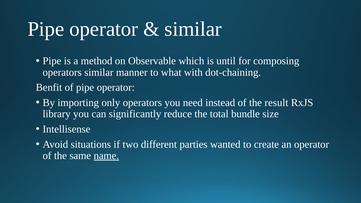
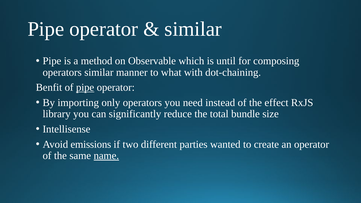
pipe underline: none -> present (85, 88)
result: result -> effect (276, 103)
situations: situations -> emissions (91, 144)
